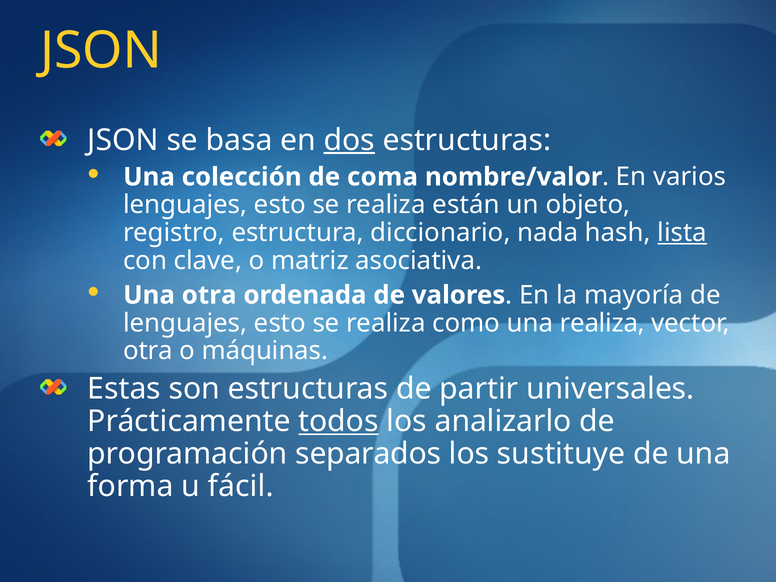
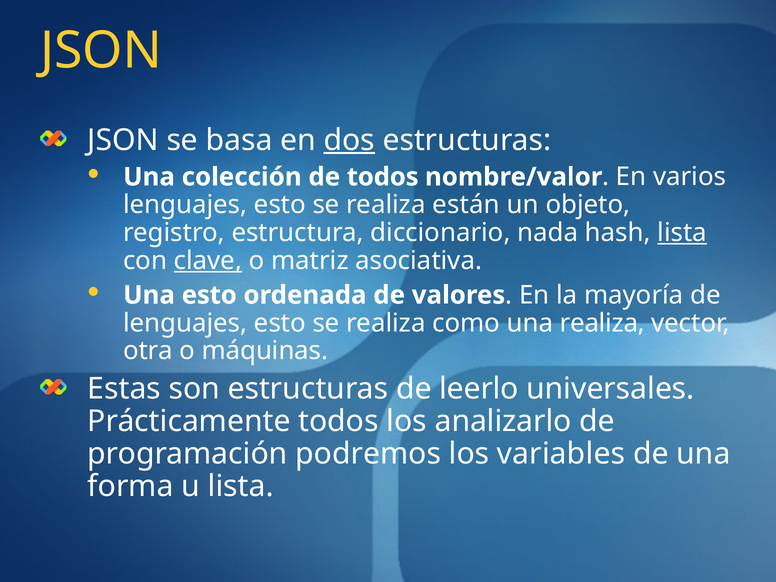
de coma: coma -> todos (383, 177)
clave underline: none -> present (208, 261)
Una otra: otra -> esto (209, 295)
partir: partir -> leerlo (479, 389)
todos underline: present -> none (339, 421)
separados: separados -> podremos (368, 454)
sustituye: sustituye -> variables (561, 454)
u fácil: fácil -> lista (241, 487)
